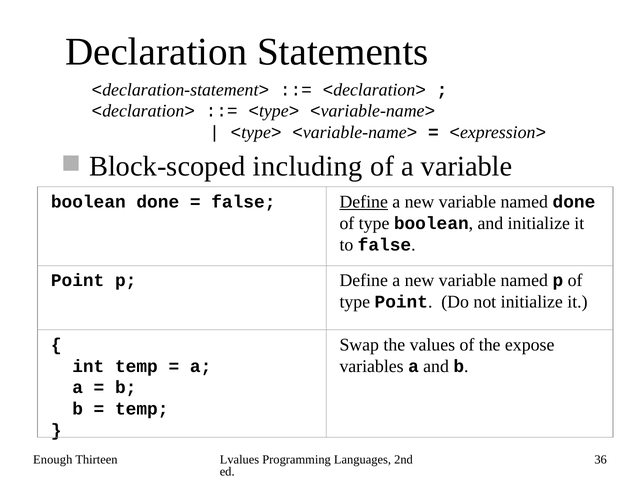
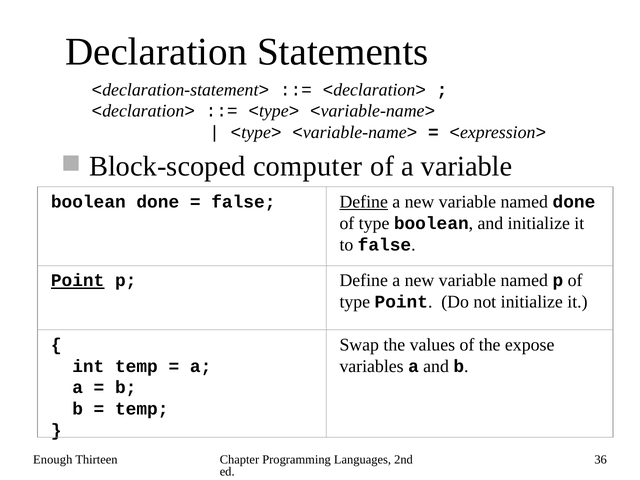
including: including -> computer (308, 166)
Point underline: none -> present (78, 281)
Lvalues: Lvalues -> Chapter (239, 459)
